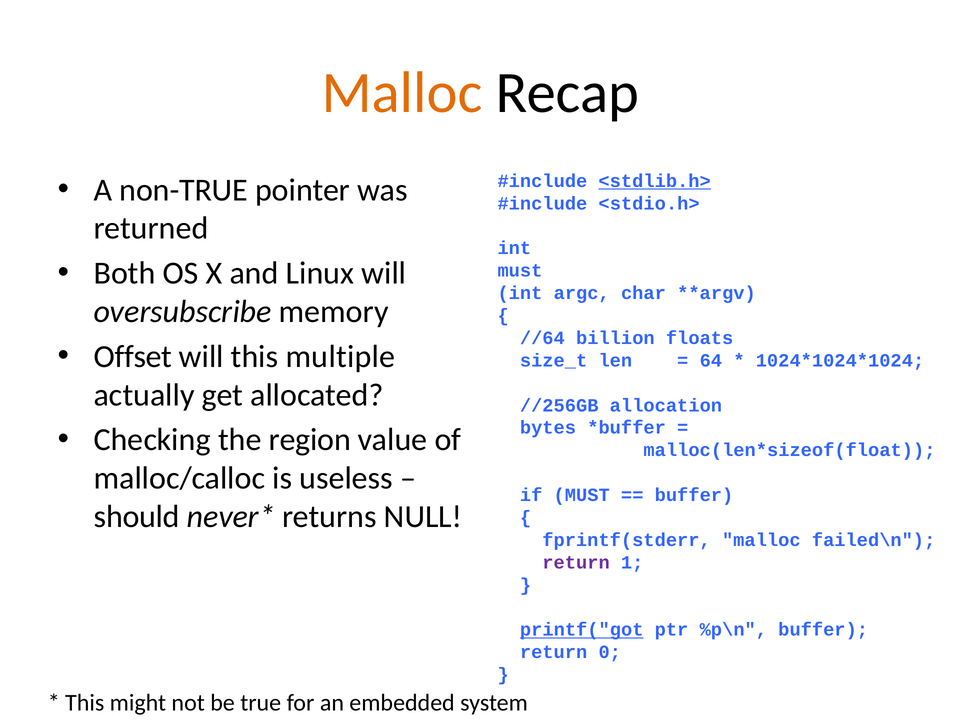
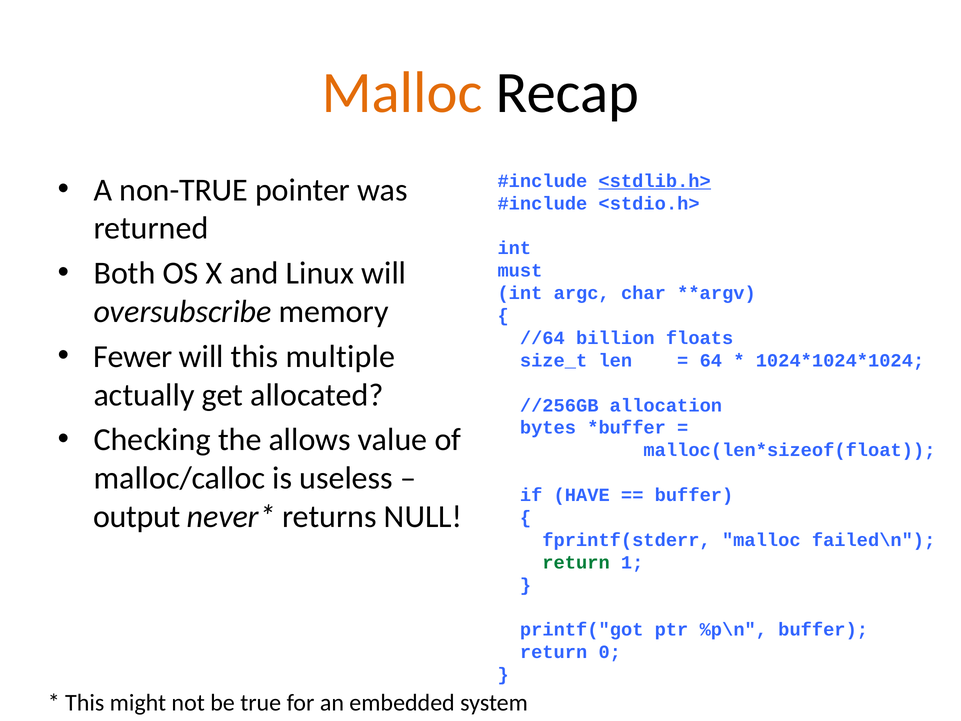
Offset: Offset -> Fewer (133, 356)
region: region -> allows (310, 440)
if MUST: MUST -> HAVE (582, 495)
should: should -> output (137, 517)
return colour: purple -> green (576, 562)
printf("got underline: present -> none (582, 630)
